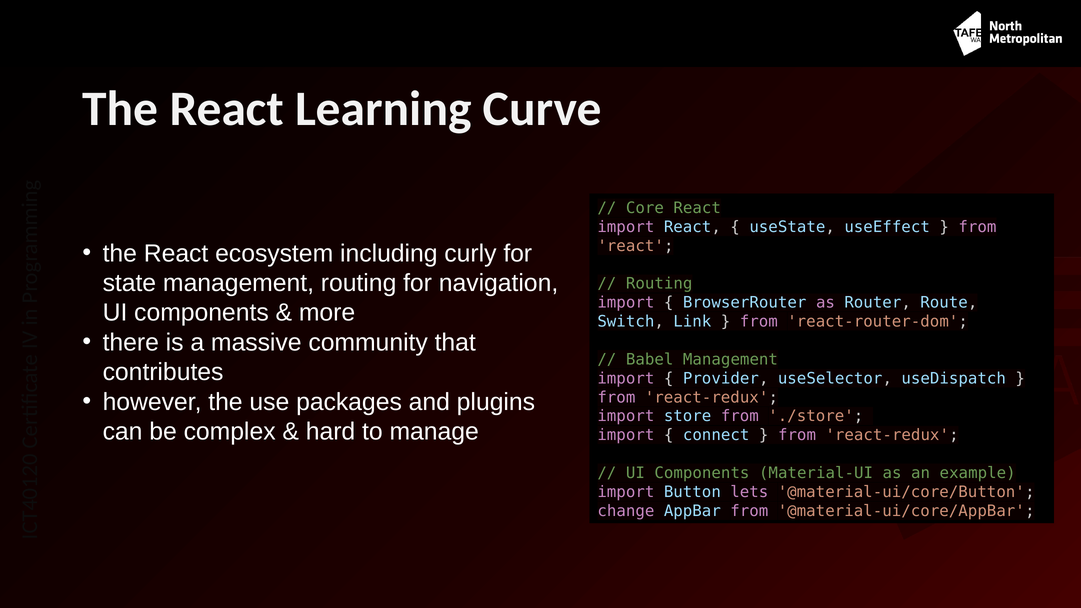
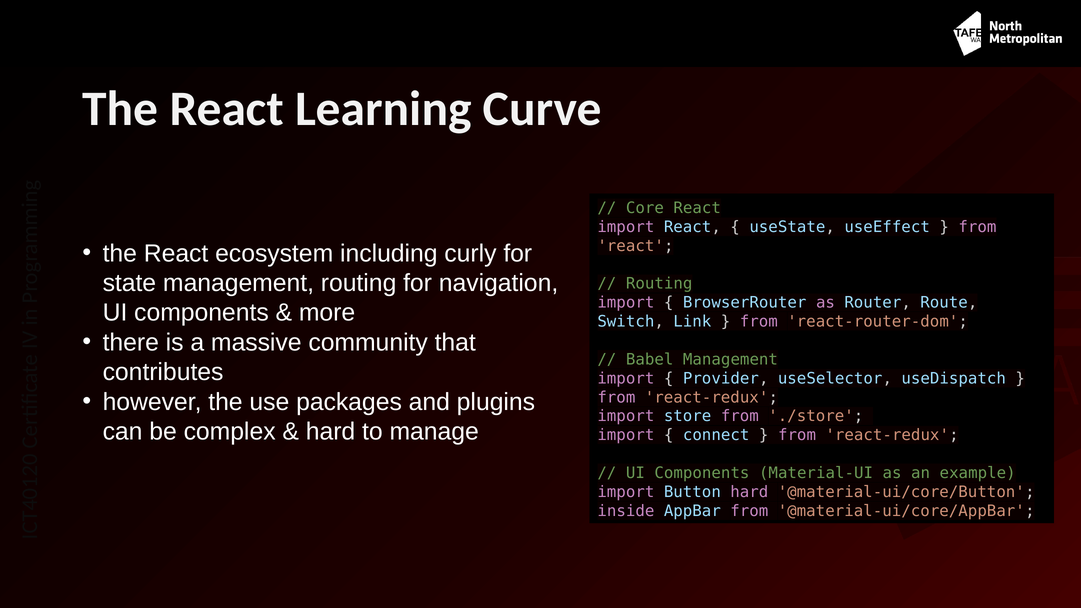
Button lets: lets -> hard (749, 492)
change: change -> inside (626, 511)
